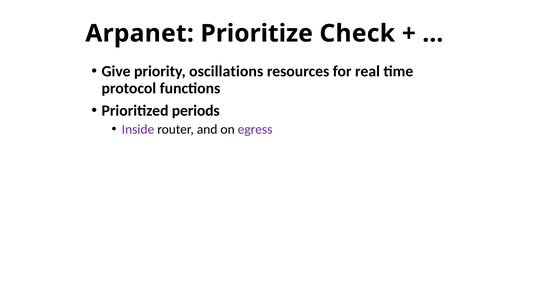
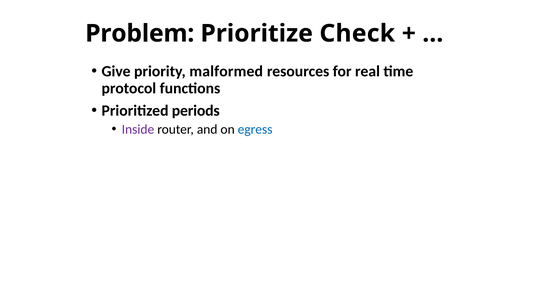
Arpanet: Arpanet -> Problem (140, 34)
oscillations: oscillations -> malformed (226, 71)
egress colour: purple -> blue (255, 130)
